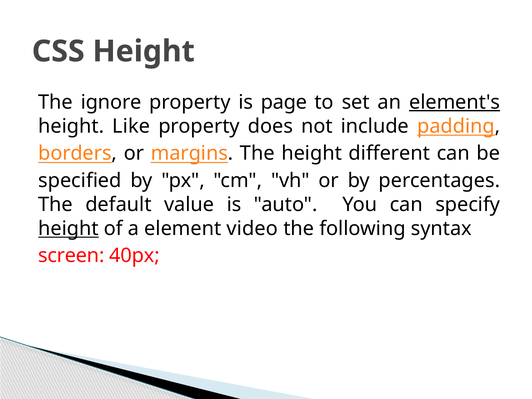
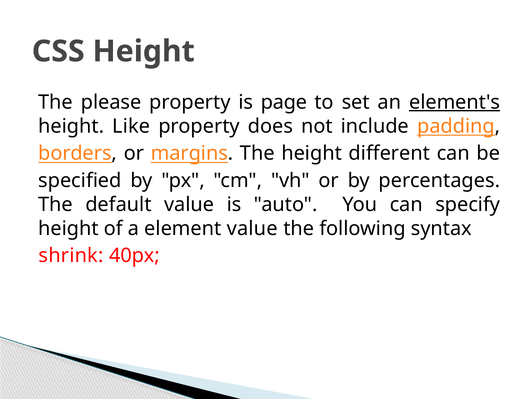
ignore: ignore -> please (111, 102)
height underline: present -> none (68, 229)
element video: video -> value (252, 229)
screen: screen -> shrink (71, 255)
